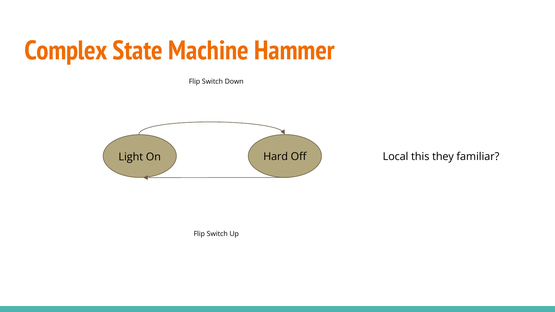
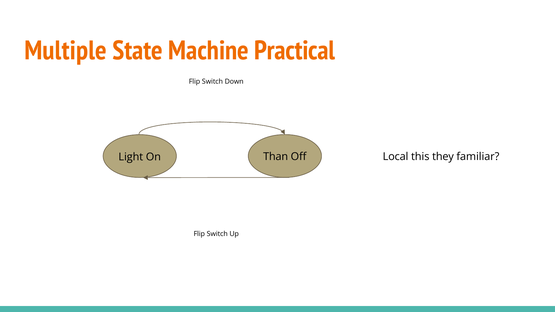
Complex: Complex -> Multiple (66, 51)
Hammer: Hammer -> Practical (295, 51)
Hard: Hard -> Than (276, 157)
